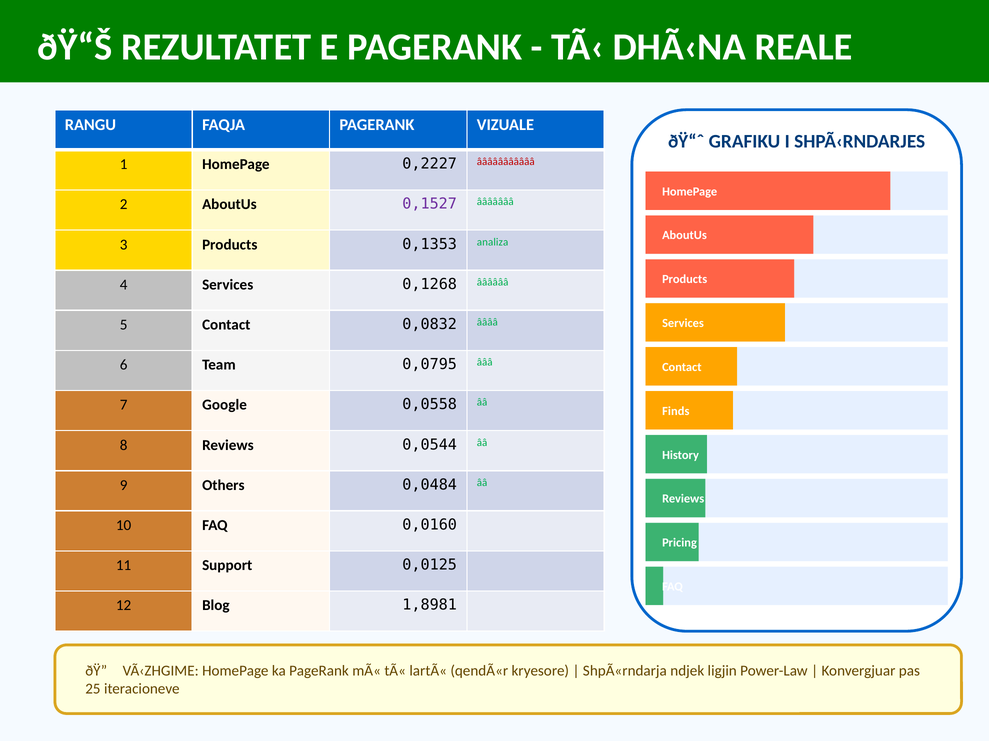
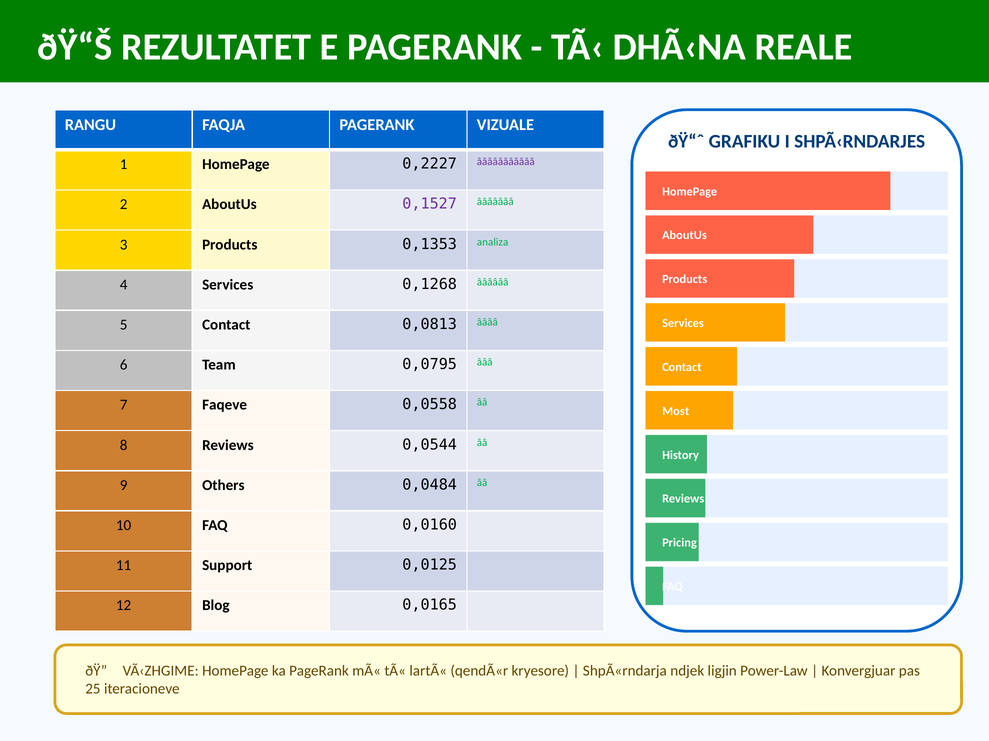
âââââââââââ colour: red -> purple (506, 162)
0,0832: 0,0832 -> 0,0813 (430, 325)
Google: Google -> Faqeve (225, 405)
Finds: Finds -> Most (676, 411)
1,8981: 1,8981 -> 0,0165 (430, 606)
